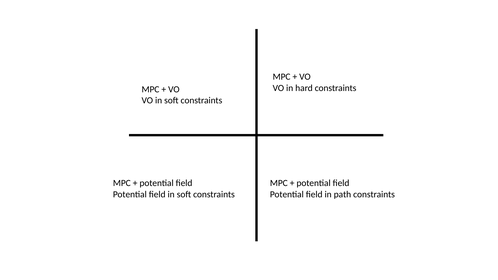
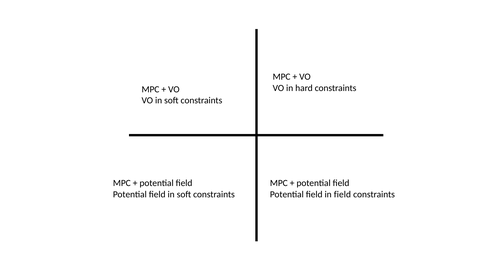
in path: path -> field (342, 194)
